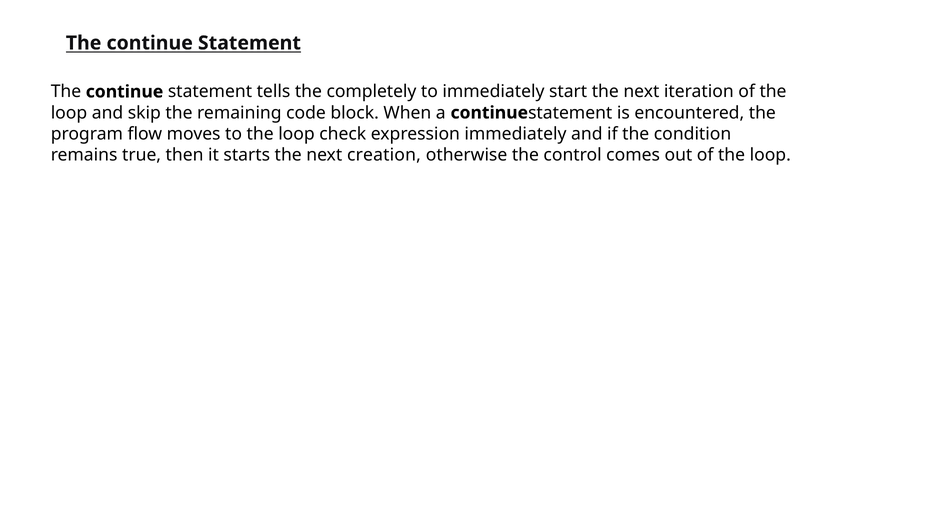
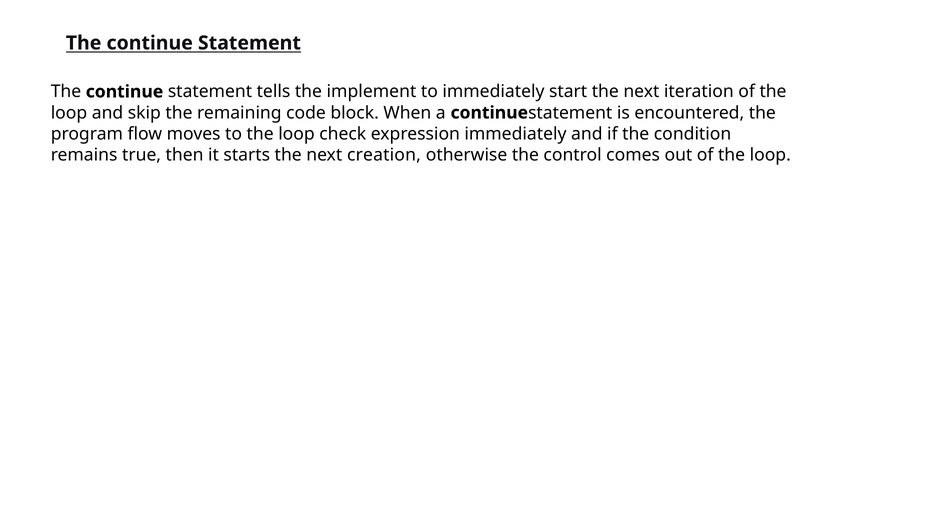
completely: completely -> implement (371, 92)
